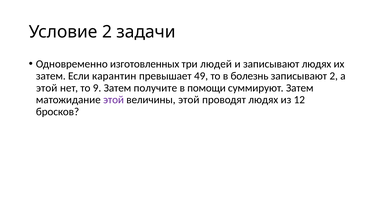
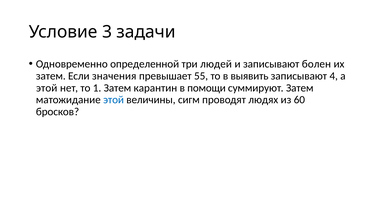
Условие 2: 2 -> 3 (107, 32)
изготовленных: изготовленных -> определенной (145, 64)
записывают людях: людях -> болен (316, 64)
карантин: карантин -> значения (114, 76)
49: 49 -> 55 (201, 76)
болезнь: болезнь -> выявить (250, 76)
записывают 2: 2 -> 4 (334, 76)
9: 9 -> 1 (97, 88)
получите: получите -> карантин (155, 88)
этой colour: purple -> blue (114, 100)
величины этой: этой -> сигм (189, 100)
12: 12 -> 60 (299, 100)
